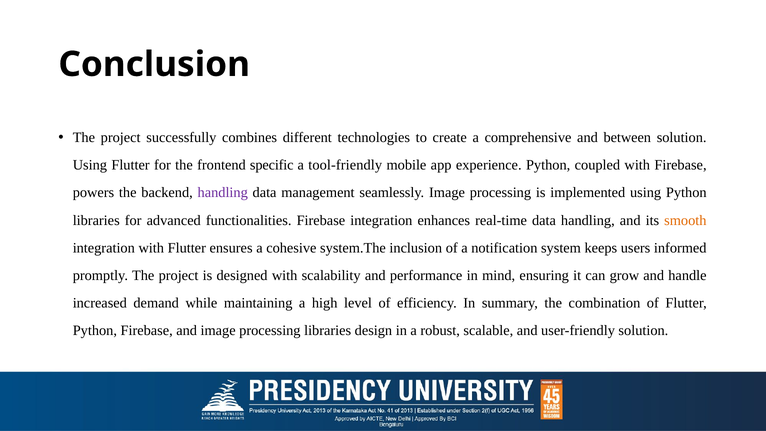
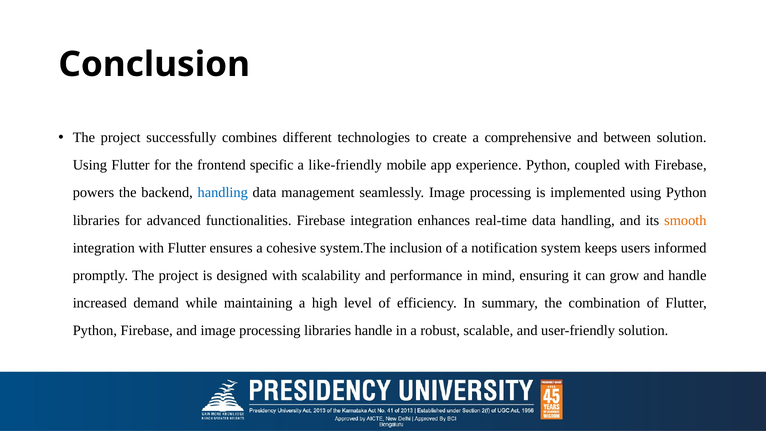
tool-friendly: tool-friendly -> like-friendly (345, 165)
handling colour: purple -> blue (223, 193)
libraries design: design -> handle (374, 331)
